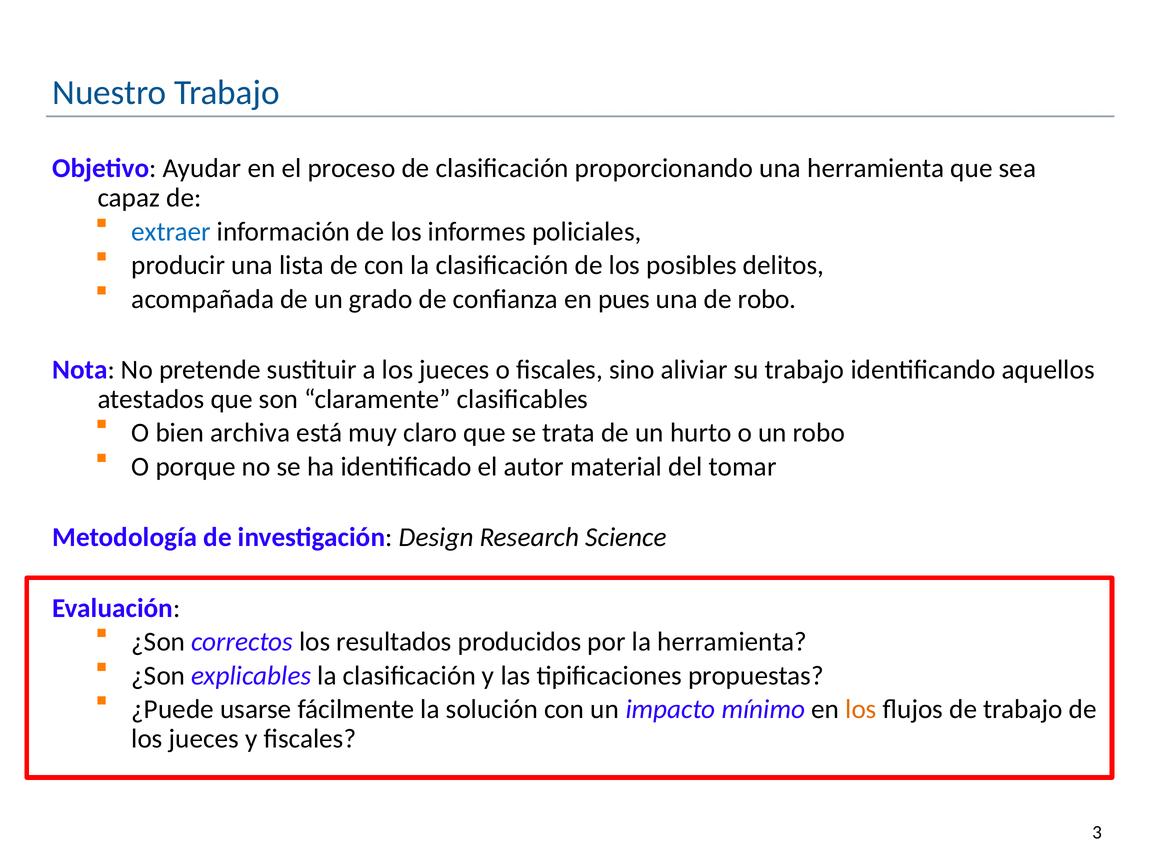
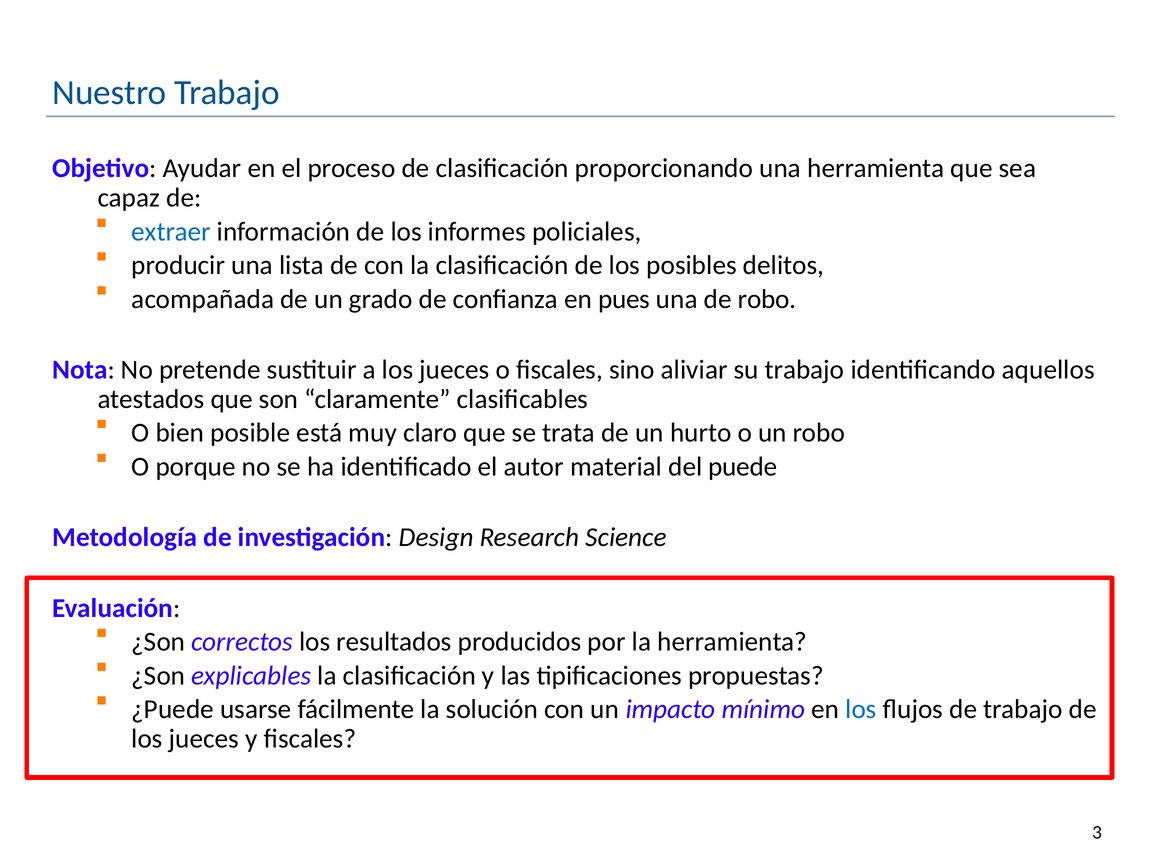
archiva: archiva -> posible (250, 433)
tomar: tomar -> puede (743, 467)
los colour: orange -> blue (861, 709)
